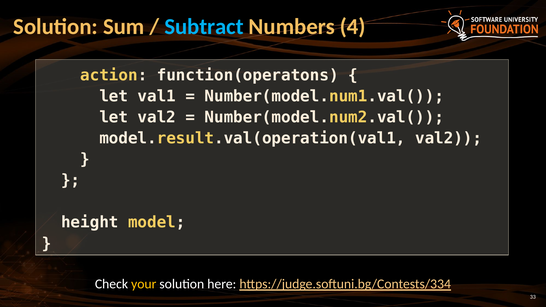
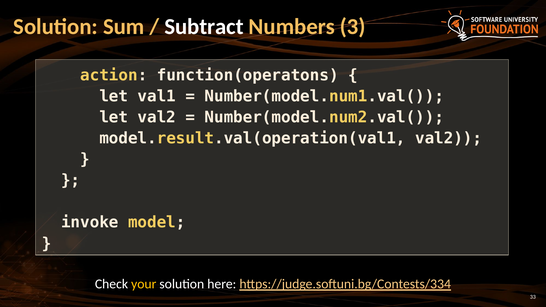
Subtract colour: light blue -> white (204, 27)
4: 4 -> 3 (353, 27)
height: height -> invoke (90, 223)
